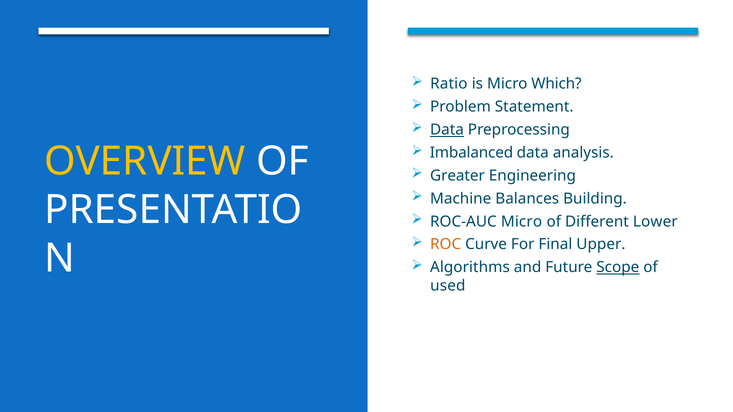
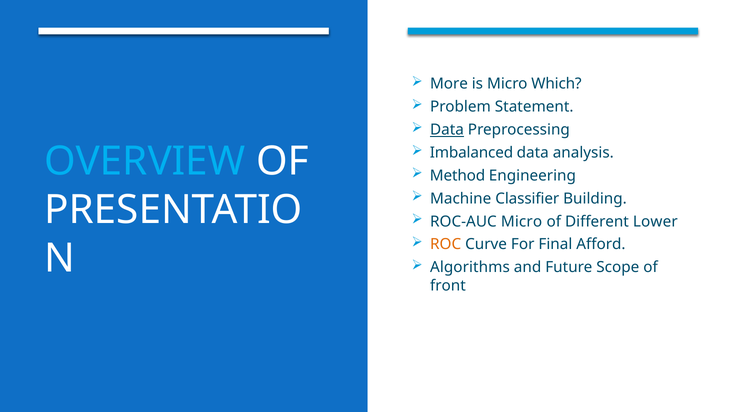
Ratio: Ratio -> More (449, 84)
OVERVIEW colour: yellow -> light blue (145, 161)
Greater: Greater -> Method (457, 176)
Balances: Balances -> Classifier (527, 199)
Upper: Upper -> Afford (601, 245)
Scope underline: present -> none (618, 268)
used: used -> front (448, 286)
